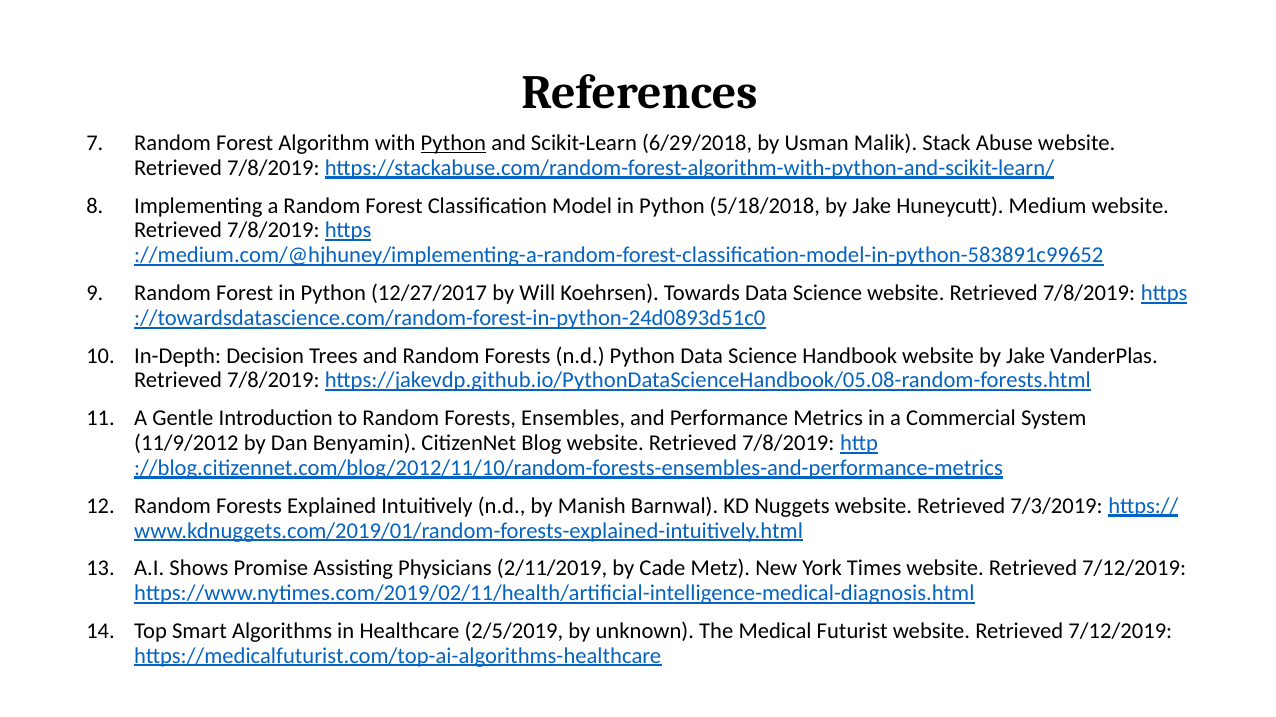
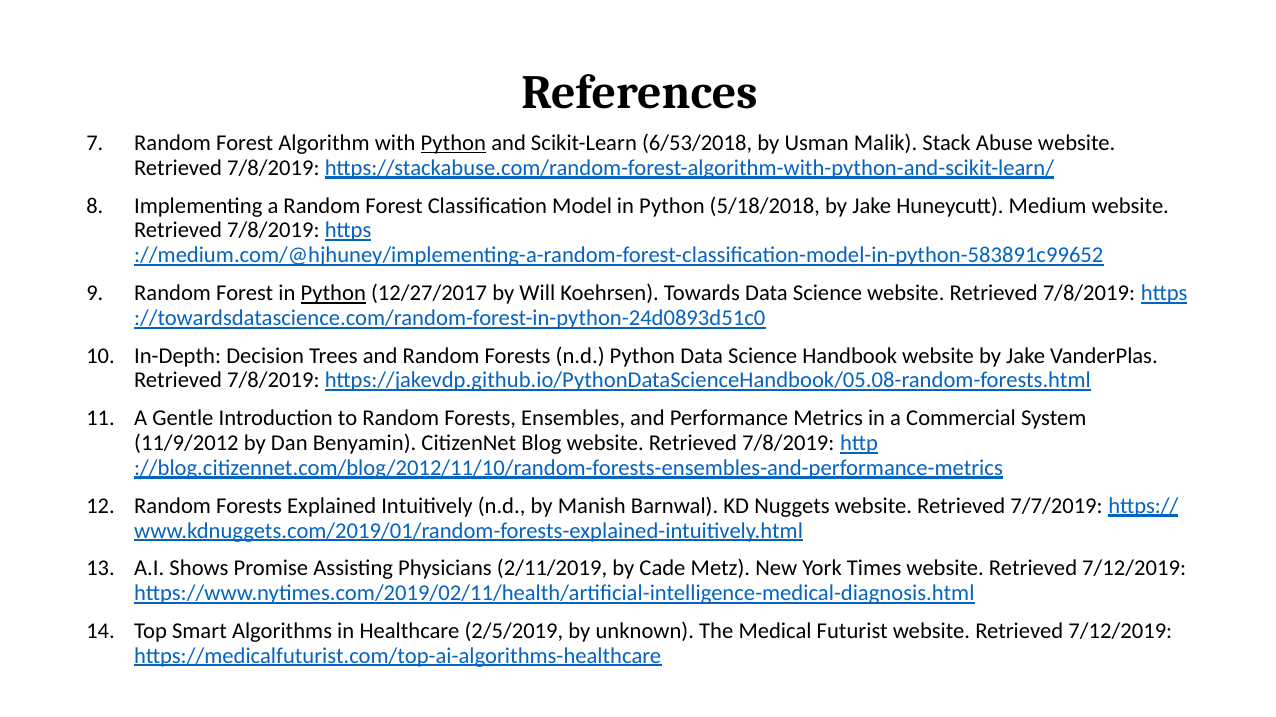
6/29/2018: 6/29/2018 -> 6/53/2018 (697, 143)
Python underline: none -> present (333, 294)
7/3/2019: 7/3/2019 -> 7/7/2019 (1057, 506)
